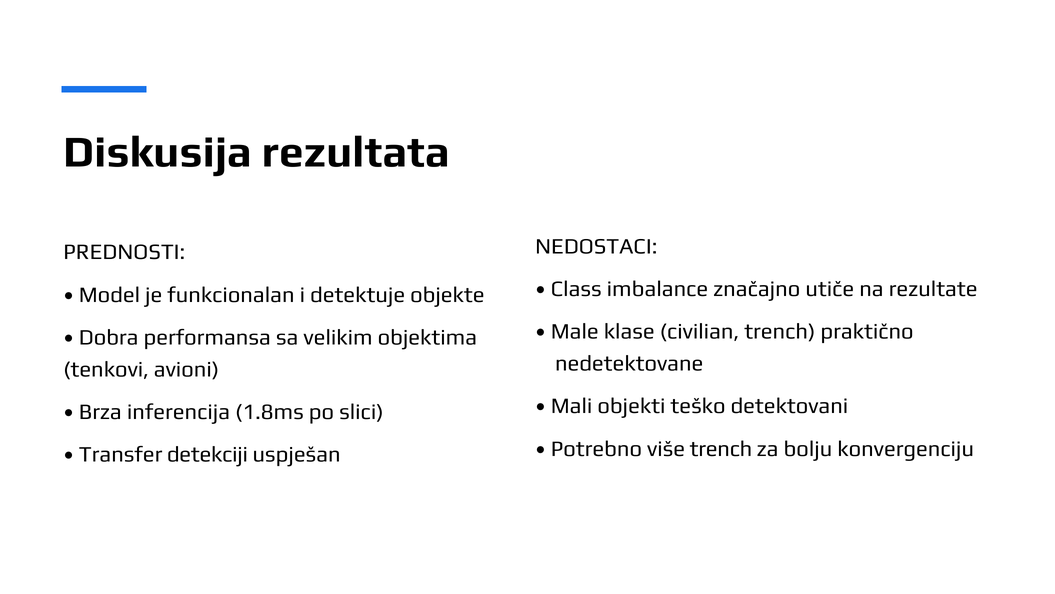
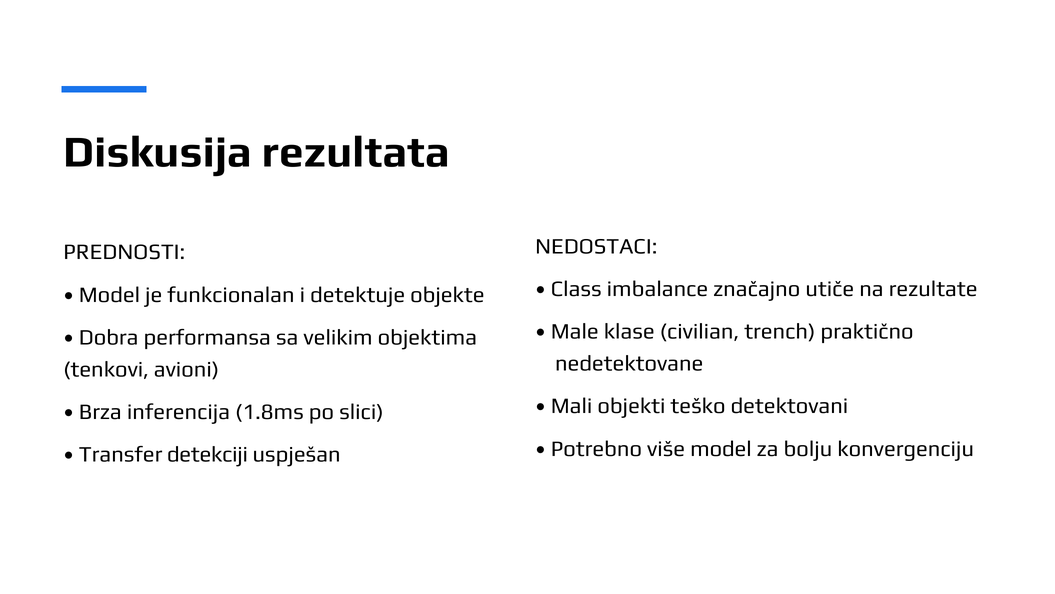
više trench: trench -> model (721, 448)
